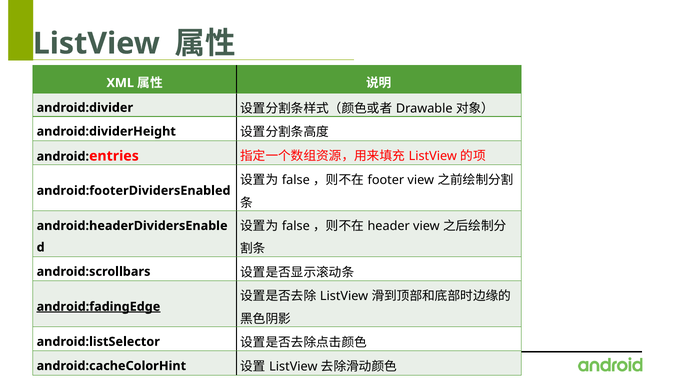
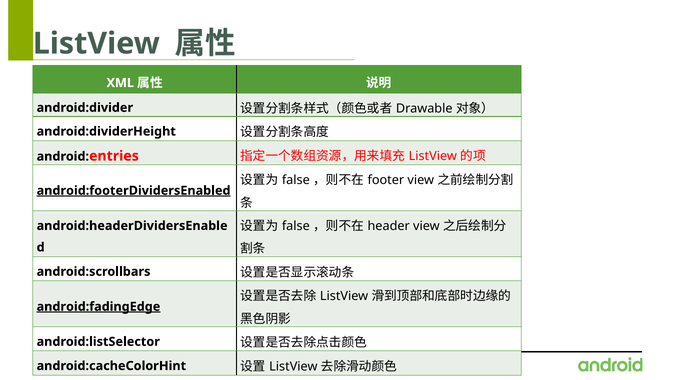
android:footerDividersEnabled underline: none -> present (134, 191)
